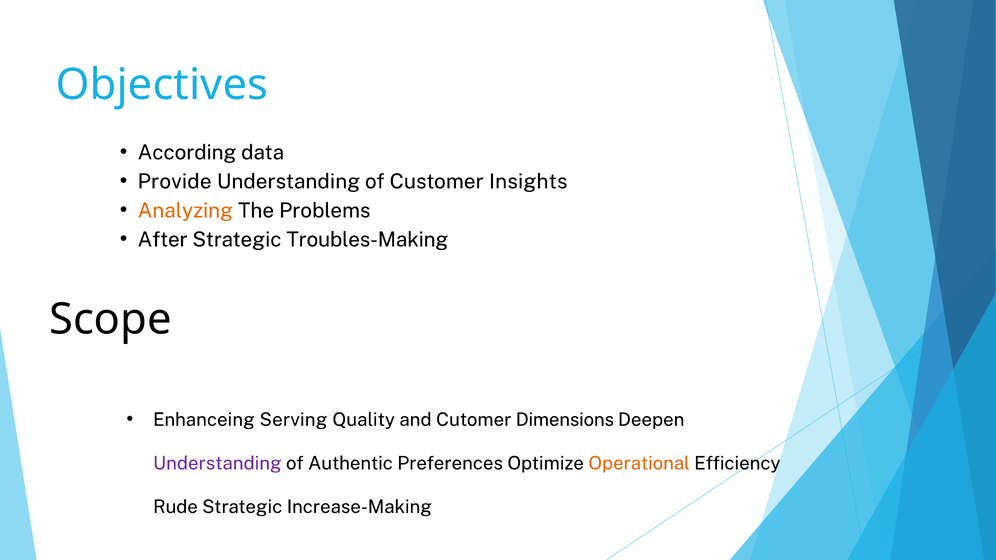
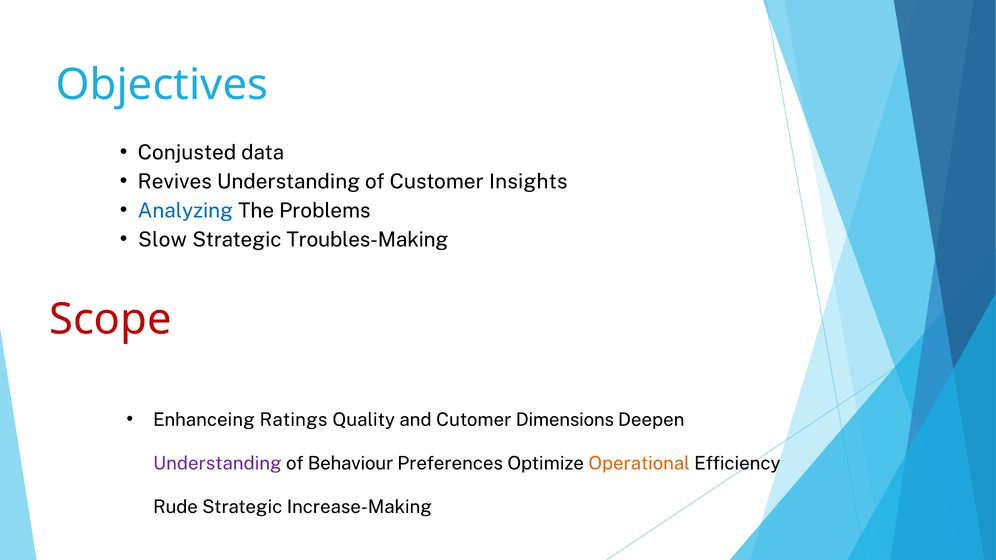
According: According -> Conjusted (187, 153)
Provide: Provide -> Revives (175, 182)
Analyzing colour: orange -> blue (185, 211)
After: After -> Slow (162, 240)
Scope colour: black -> red (110, 320)
Serving: Serving -> Ratings (293, 420)
Authentic: Authentic -> Behaviour (351, 463)
